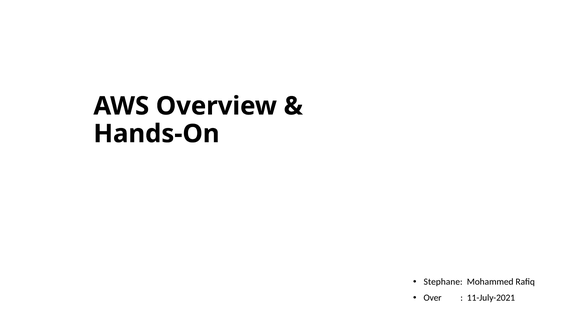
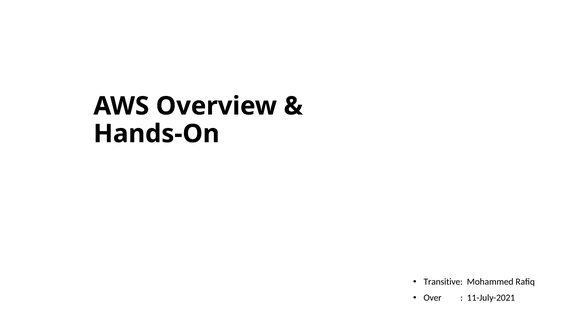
Stephane: Stephane -> Transitive (443, 282)
